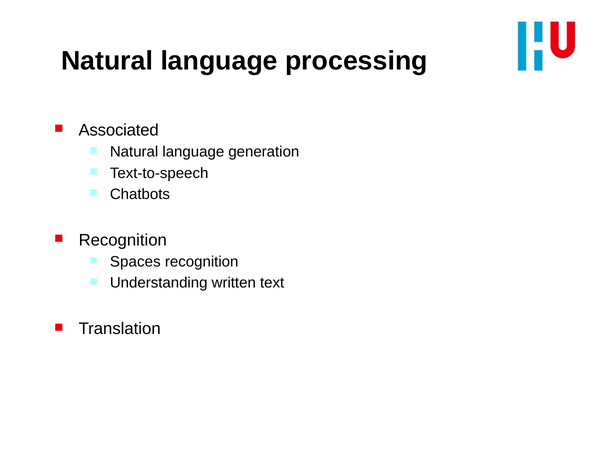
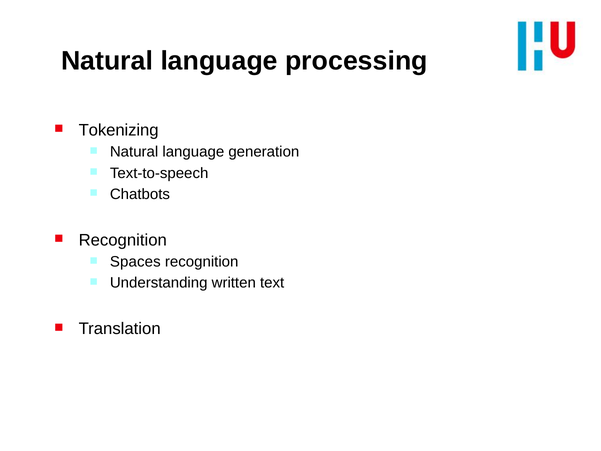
Associated: Associated -> Tokenizing (119, 130)
